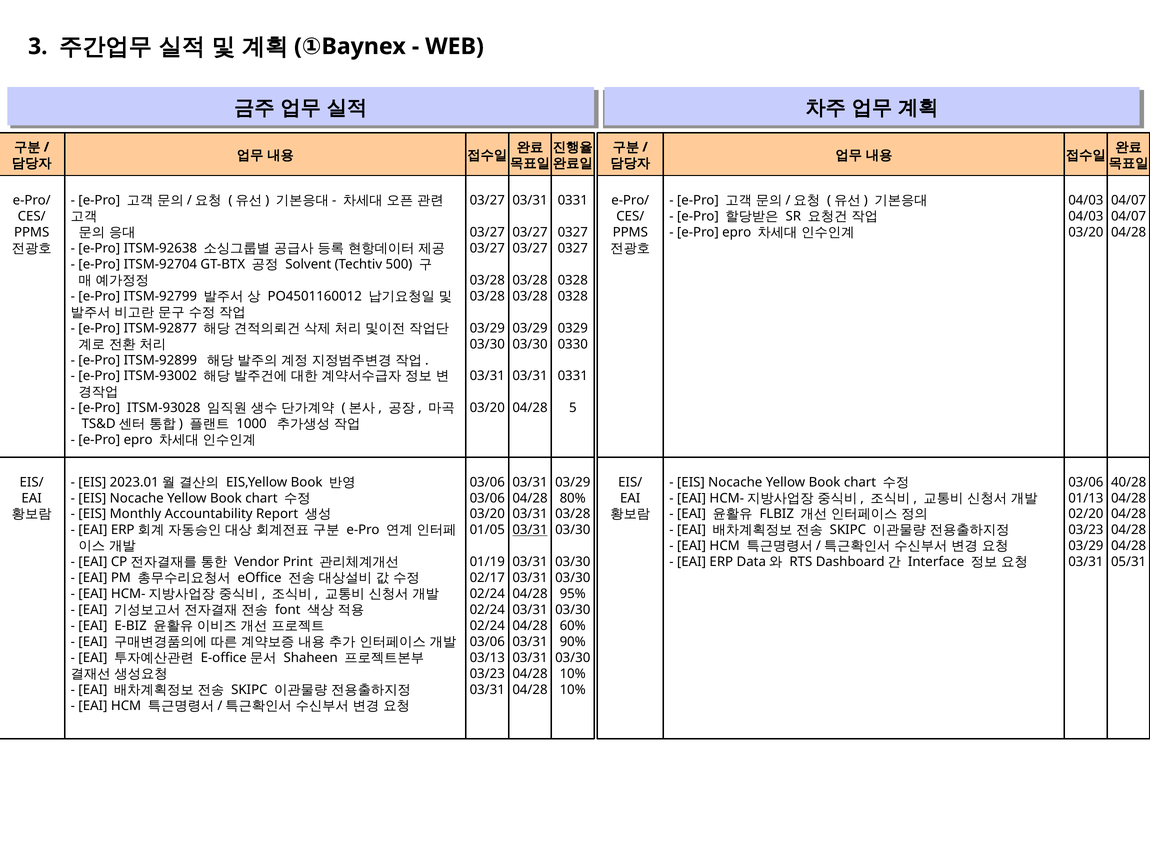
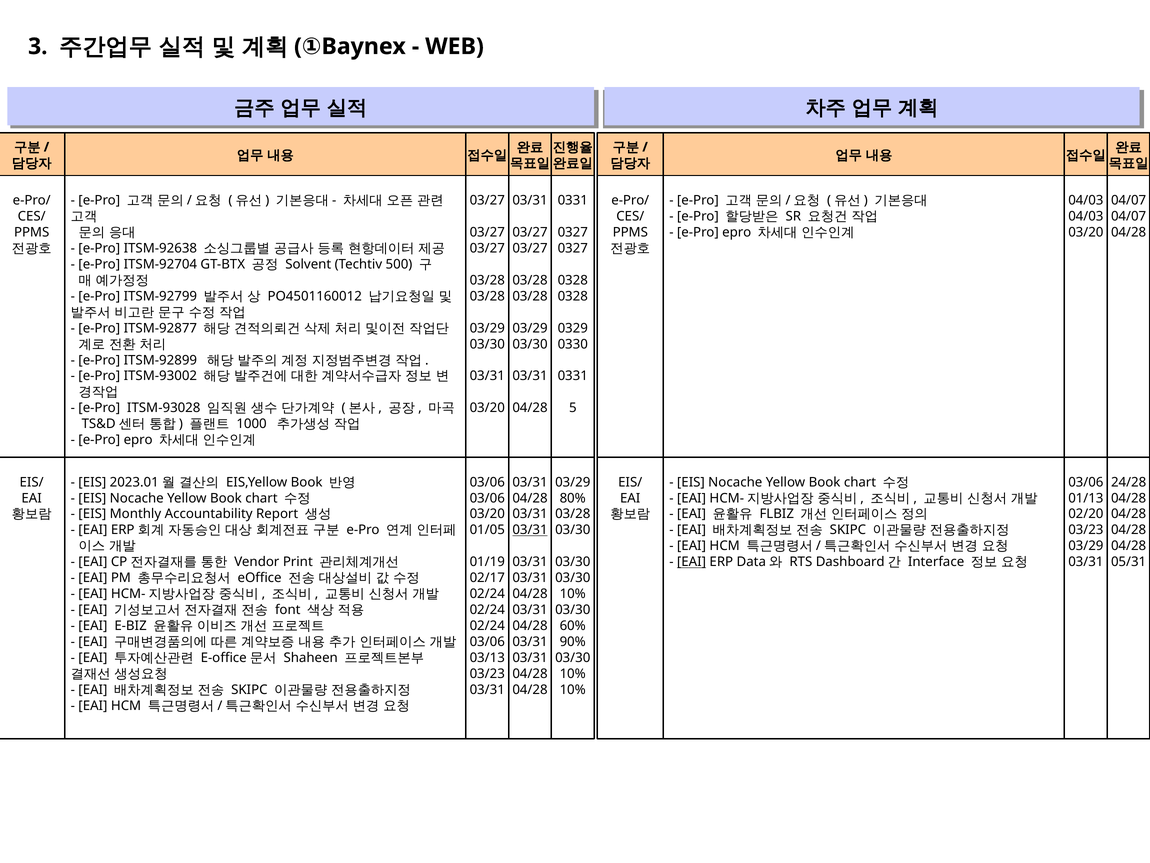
40/28: 40/28 -> 24/28 (1129, 482)
EAI underline: none -> present (691, 562)
95%: 95% -> 10% (573, 594)
